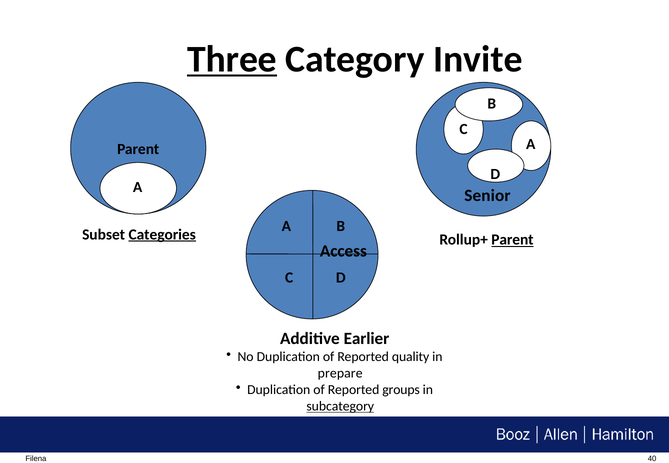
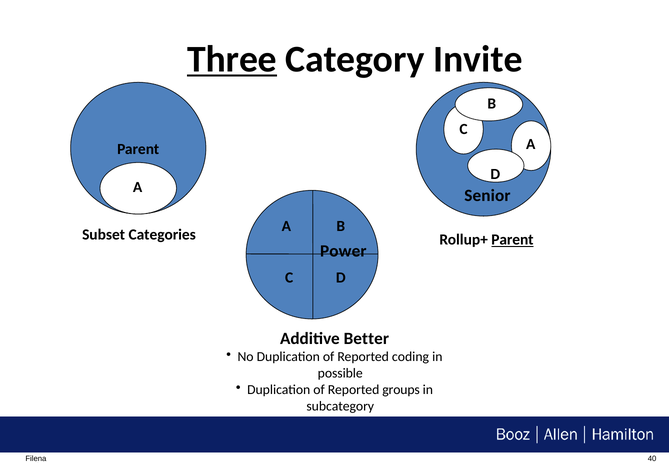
Categories underline: present -> none (162, 235)
Access: Access -> Power (343, 251)
Earlier: Earlier -> Better (366, 339)
quality: quality -> coding (411, 357)
prepare: prepare -> possible (340, 374)
subcategory underline: present -> none (340, 407)
